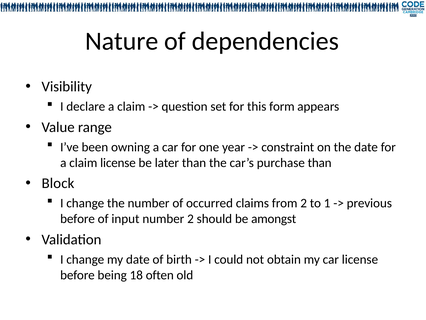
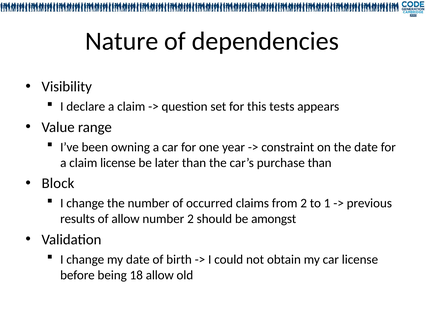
form: form -> tests (282, 106)
before: before -> results (78, 219)
of input: input -> allow (126, 219)
18 often: often -> allow (160, 275)
